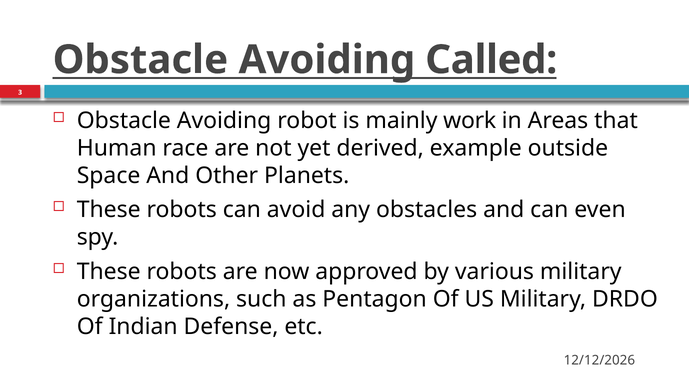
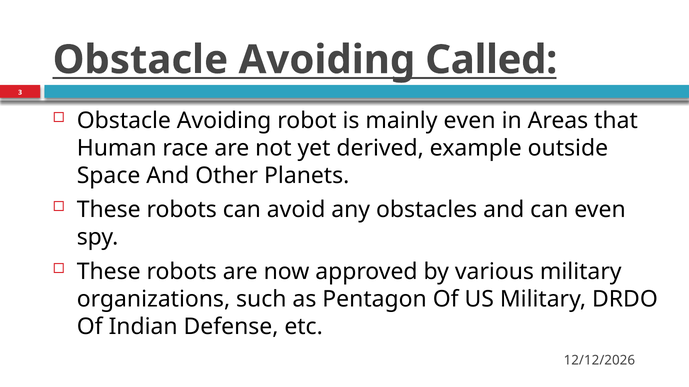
mainly work: work -> even (470, 121)
